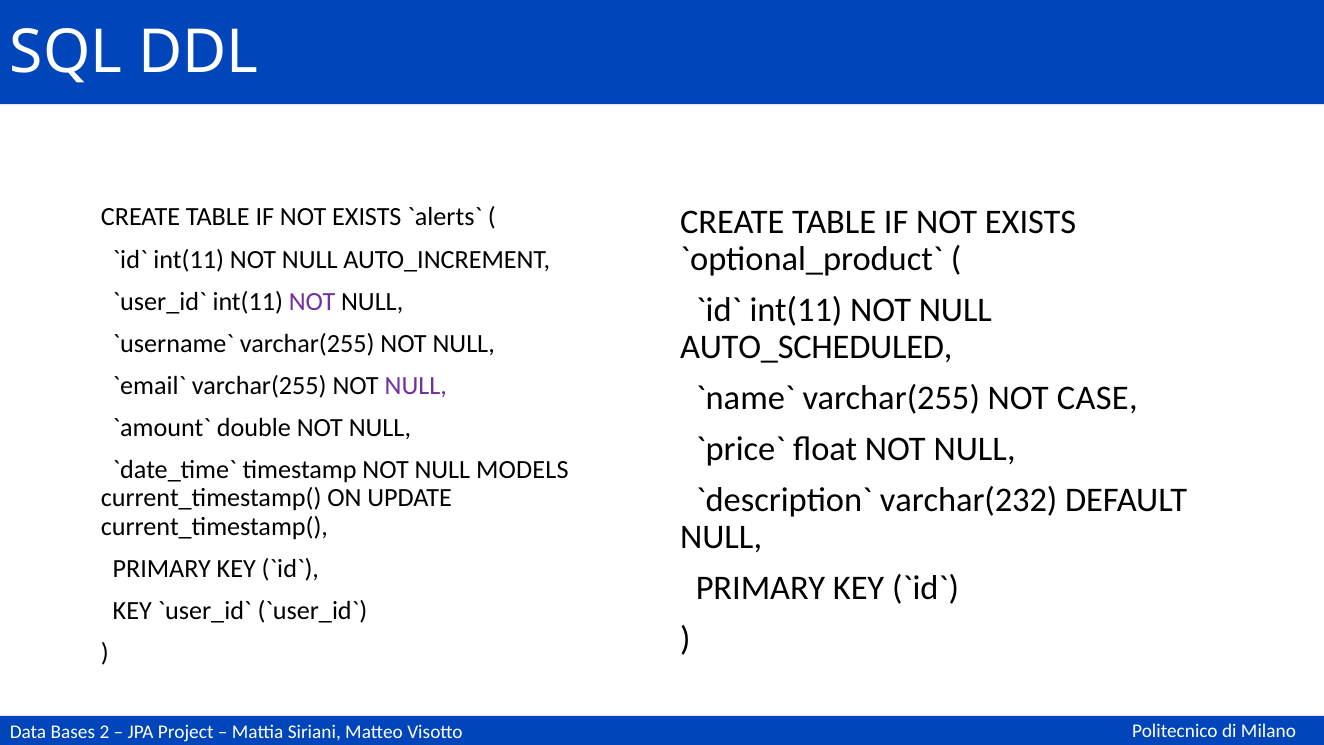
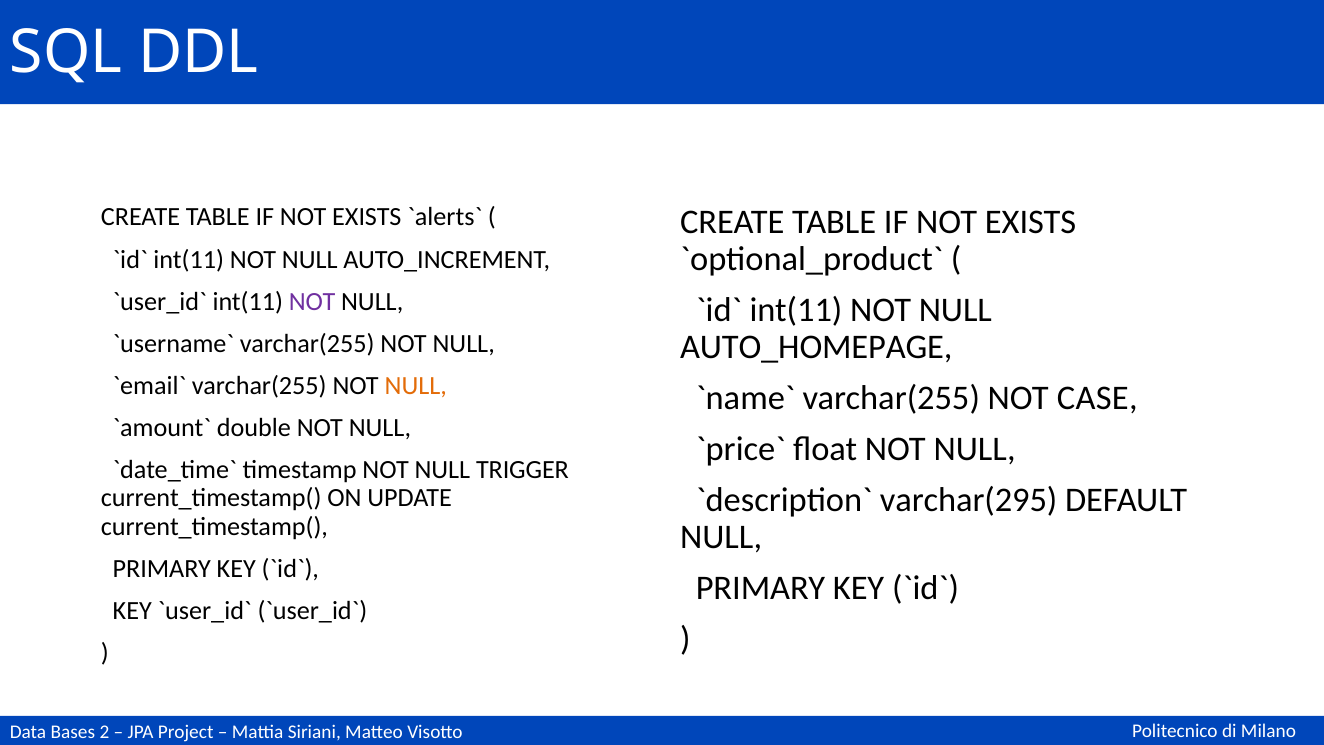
AUTO_SCHEDULED: AUTO_SCHEDULED -> AUTO_HOMEPAGE (816, 347)
NULL colour: purple -> orange (416, 386)
MODELS: MODELS -> TRIGGER (522, 470)
varchar(232: varchar(232 -> varchar(295 (969, 500)
